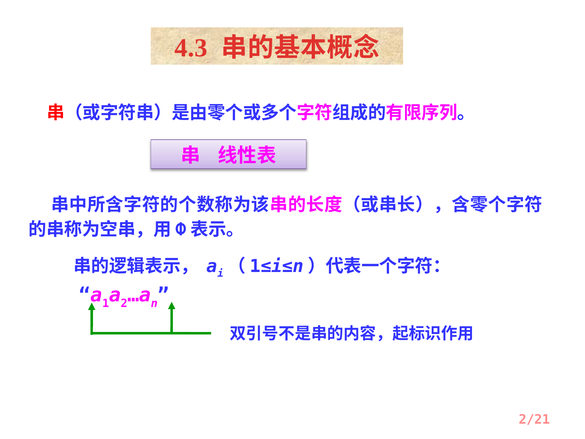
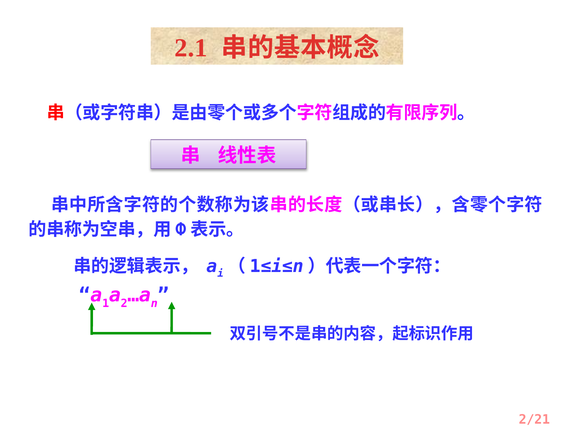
4.3: 4.3 -> 2.1 (191, 48)
